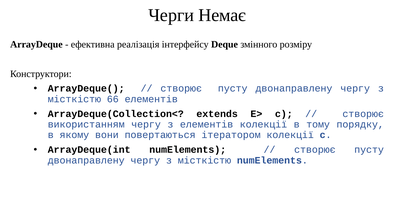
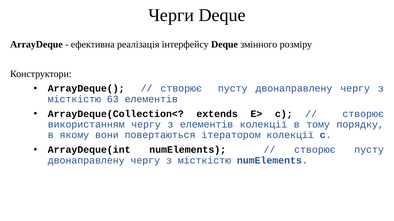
Черги Немає: Немає -> Deque (222, 15)
66: 66 -> 63 (113, 99)
